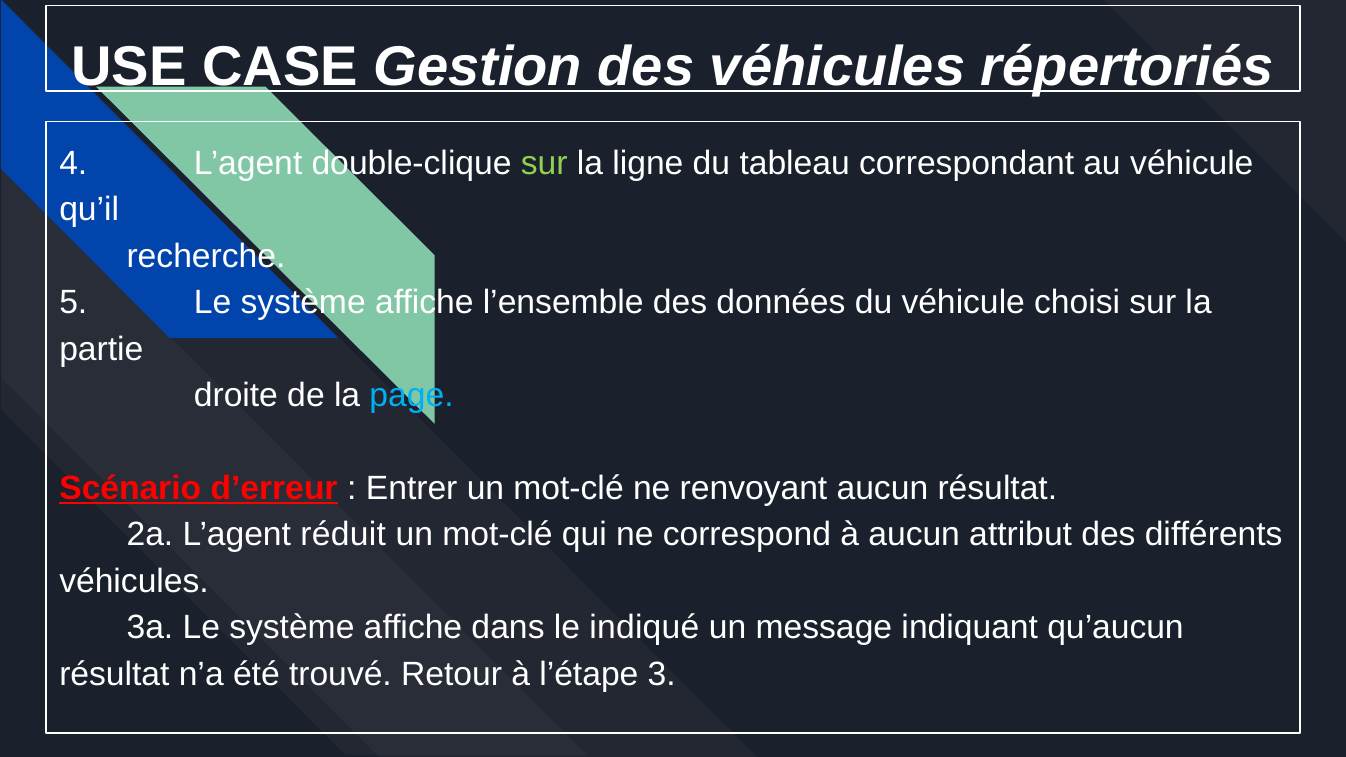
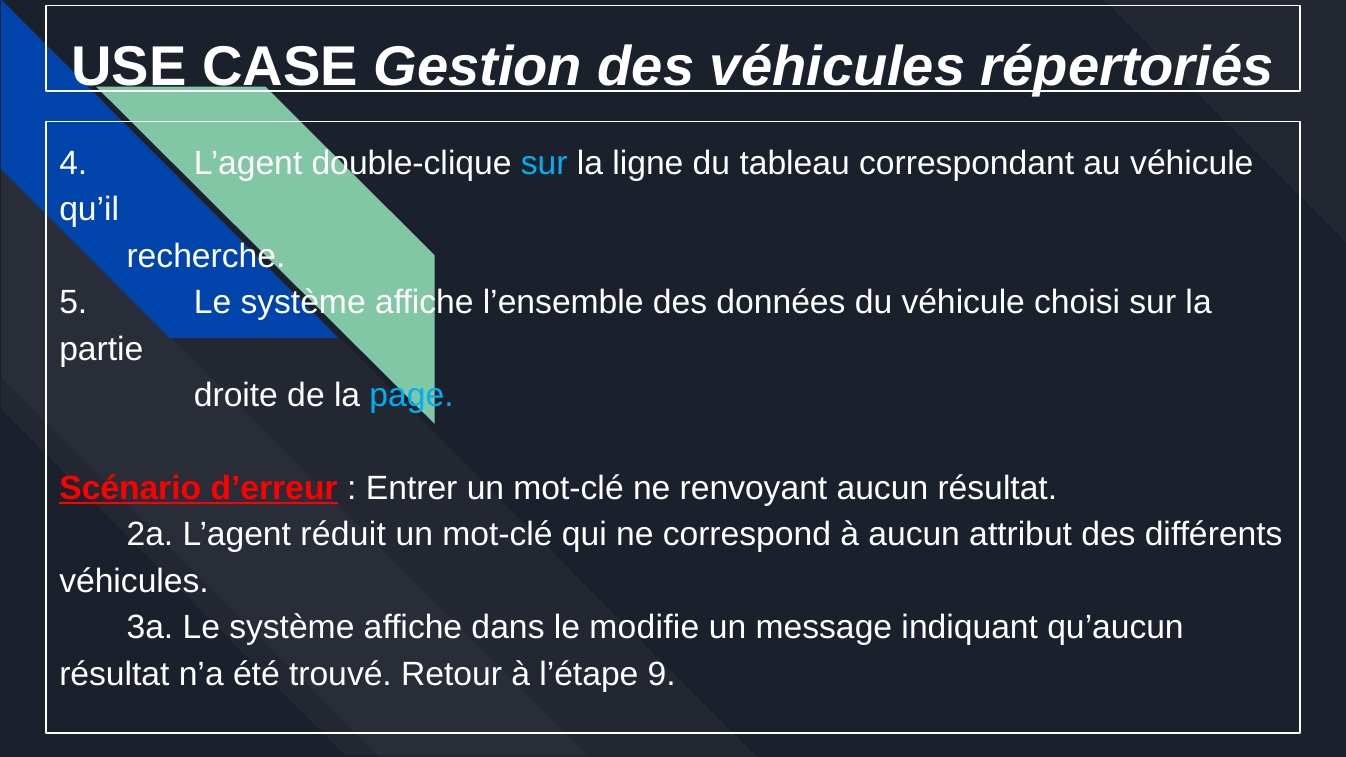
sur colour: light green -> light blue (544, 163)
indiqué: indiqué -> modifie (644, 628)
3: 3 -> 9 (662, 674)
